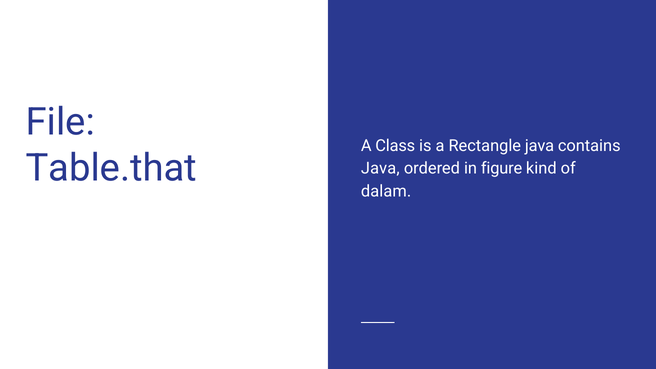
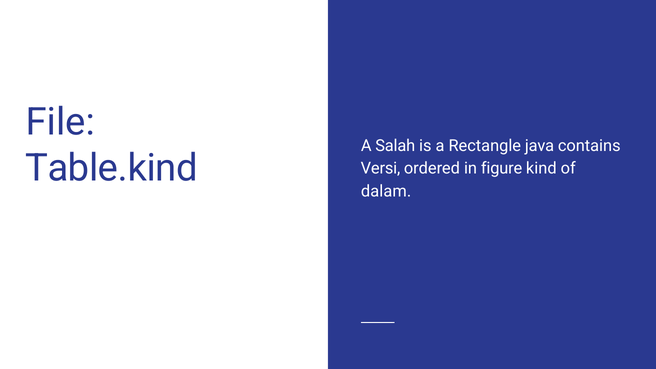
Class: Class -> Salah (395, 146)
Table.that: Table.that -> Table.kind (111, 168)
Java: Java -> Versi (380, 169)
